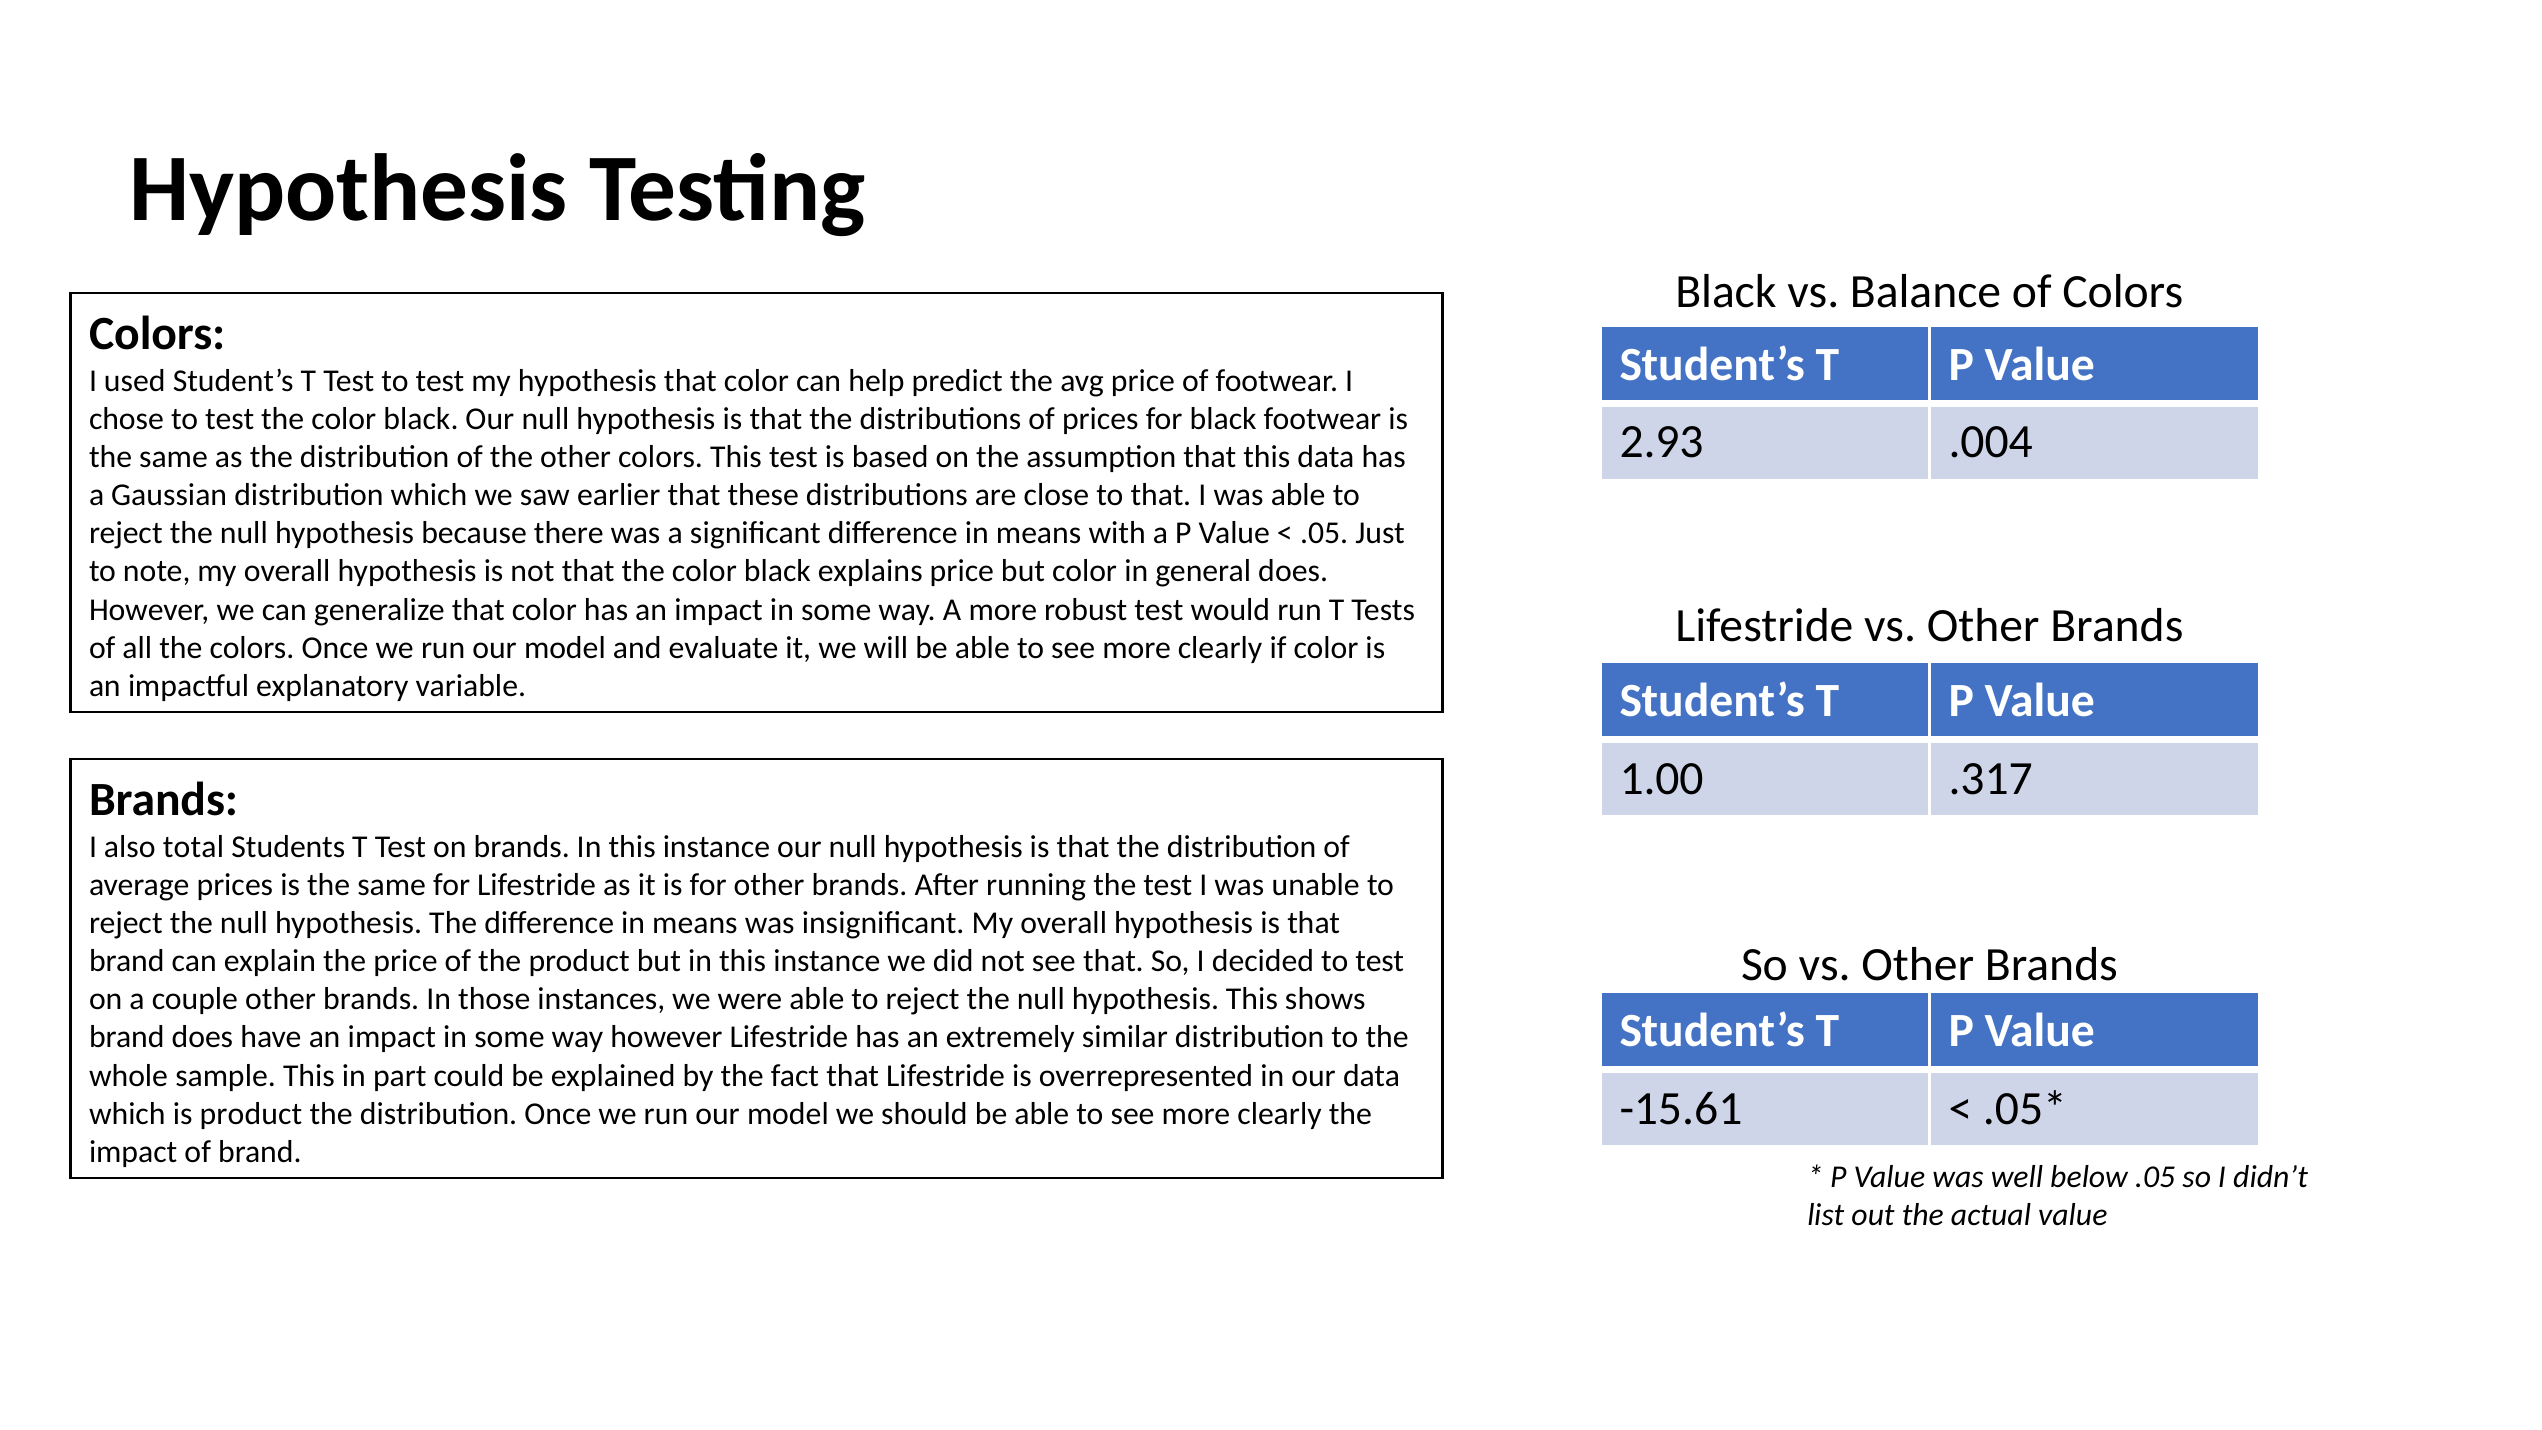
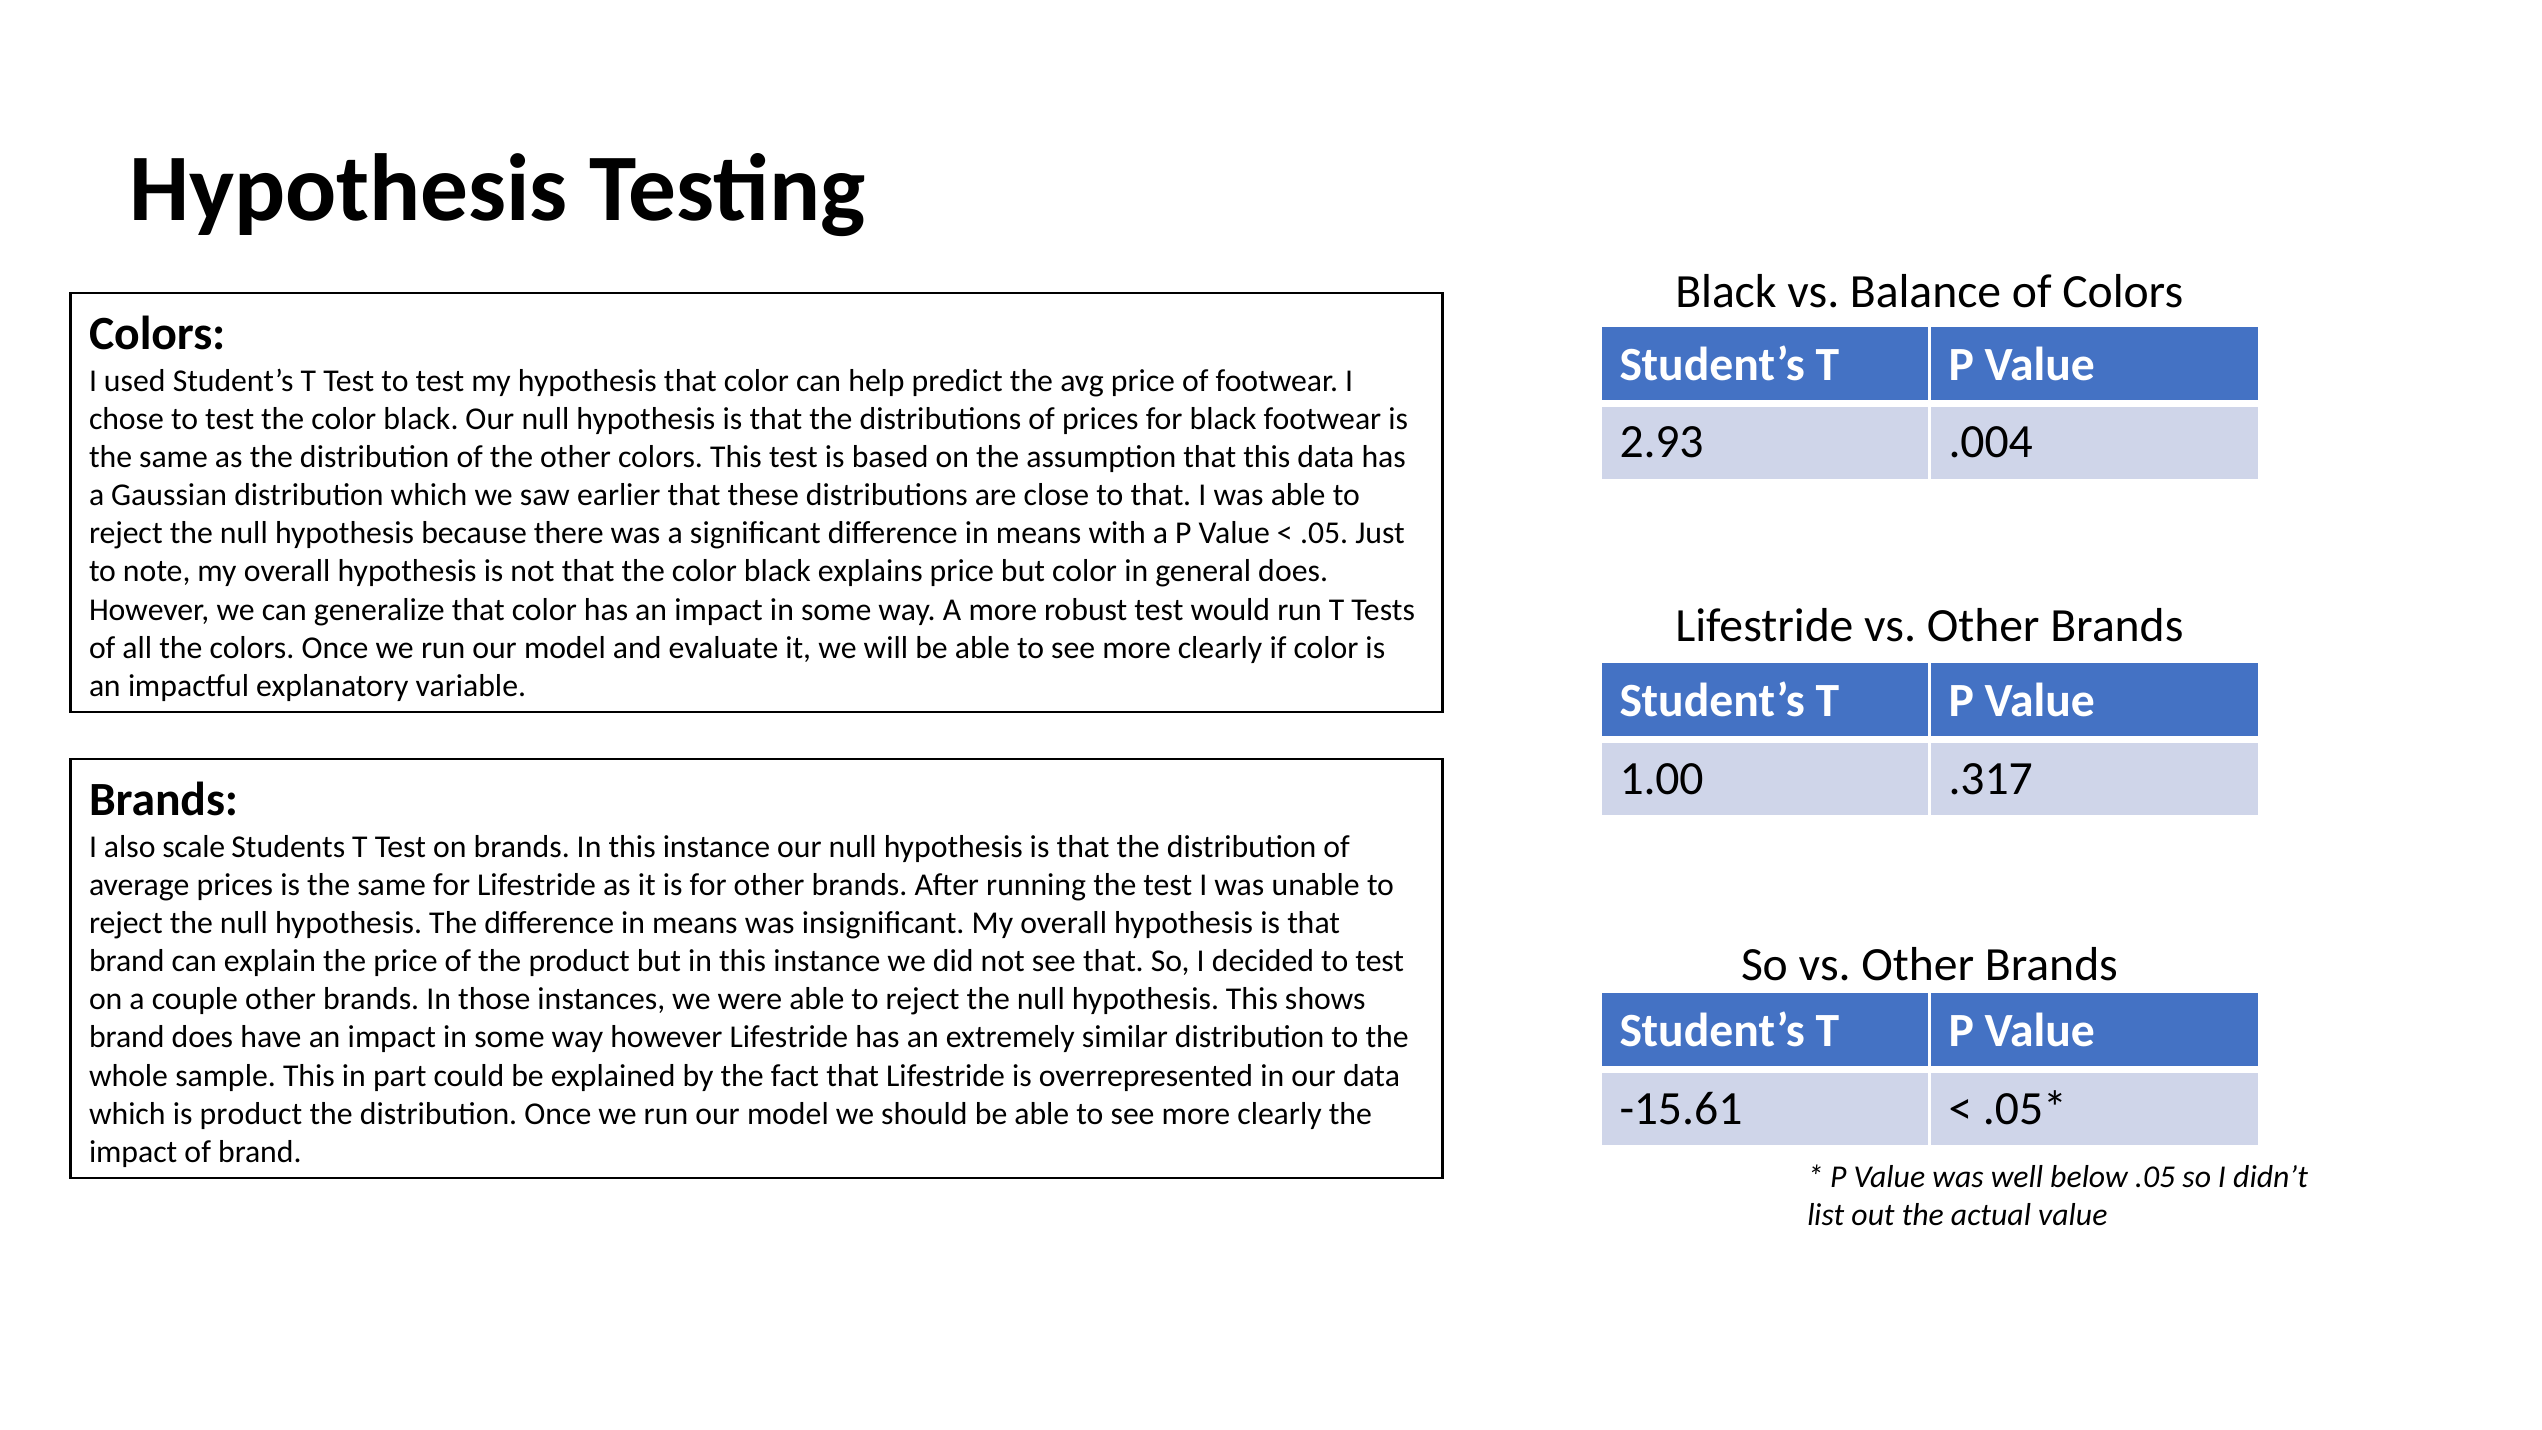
total: total -> scale (194, 847)
